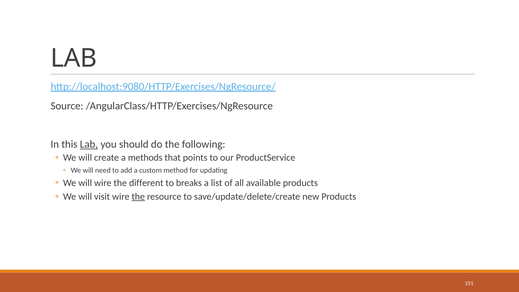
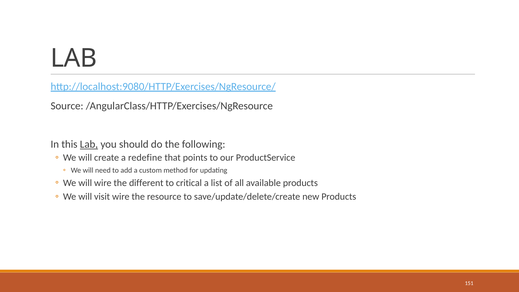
methods: methods -> redefine (145, 158)
breaks: breaks -> critical (189, 183)
the underline: present -> none (138, 197)
